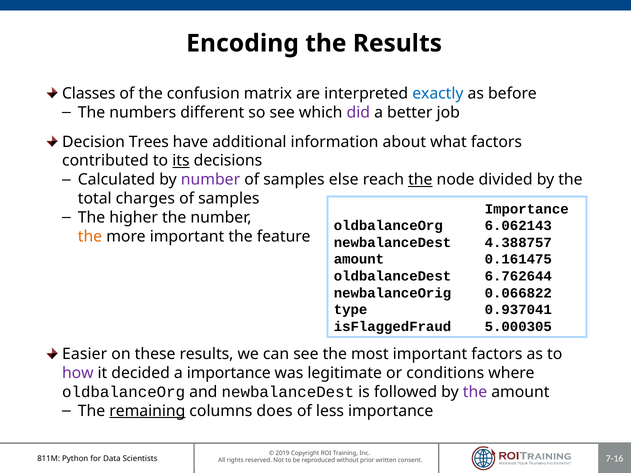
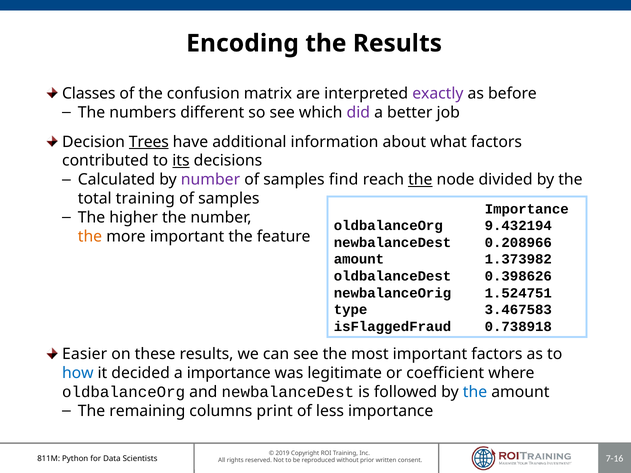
exactly colour: blue -> purple (438, 94)
Trees underline: none -> present (149, 142)
else: else -> find (344, 180)
total charges: charges -> training (145, 199)
6.062143: 6.062143 -> 9.432194 (518, 226)
4.388757: 4.388757 -> 0.208966 (518, 243)
0.161475: 0.161475 -> 1.373982 (518, 260)
6.762644: 6.762644 -> 0.398626 (518, 276)
0.066822: 0.066822 -> 1.524751 (518, 293)
0.937041: 0.937041 -> 3.467583 (518, 310)
5.000305: 5.000305 -> 0.738918 (518, 327)
how colour: purple -> blue (78, 373)
conditions: conditions -> coefficient (445, 373)
the colour: purple -> blue (475, 392)
remaining underline: present -> none (147, 411)
does: does -> print (275, 411)
